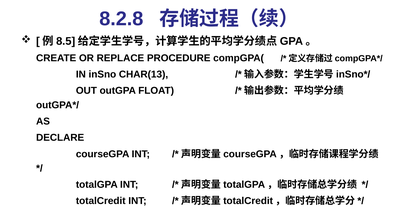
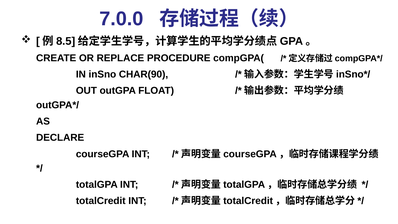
8.2.8: 8.2.8 -> 7.0.0 (121, 19)
CHAR(13: CHAR(13 -> CHAR(90 (144, 74)
